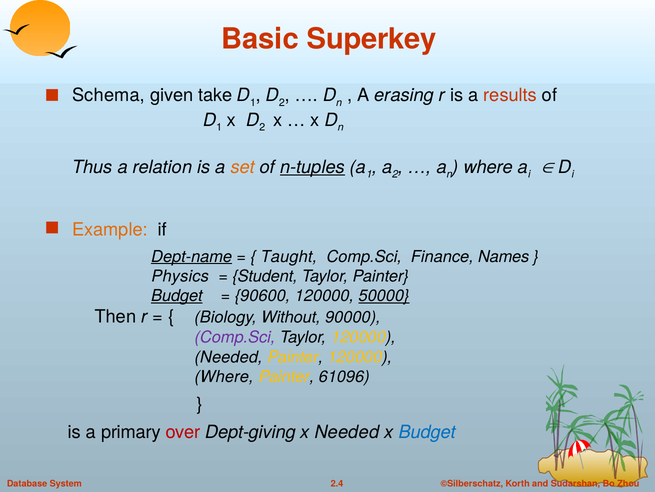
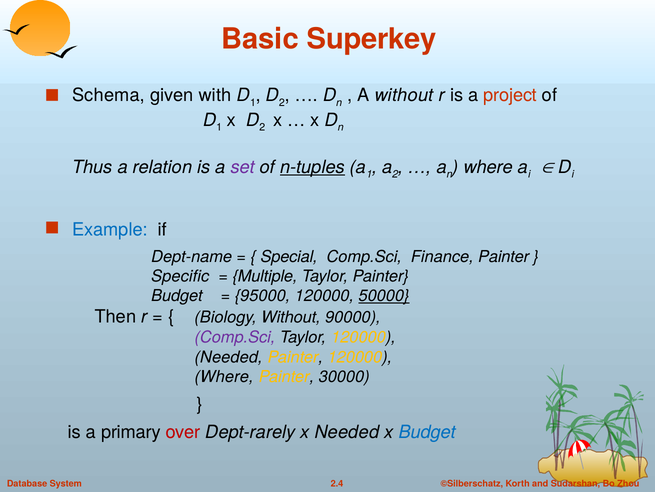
take: take -> with (215, 95)
A erasing: erasing -> without (404, 95)
results: results -> project (510, 95)
set colour: orange -> purple (243, 167)
Example colour: orange -> blue (110, 229)
Dept-name underline: present -> none (192, 256)
Taught: Taught -> Special (289, 256)
Finance Names: Names -> Painter (504, 256)
Physics: Physics -> Specific (180, 276)
Student: Student -> Multiple (265, 276)
Budget underline: present -> none (177, 296)
90600: 90600 -> 95000 (263, 296)
61096: 61096 -> 30000 (344, 376)
Dept-giving: Dept-giving -> Dept-rarely (250, 432)
